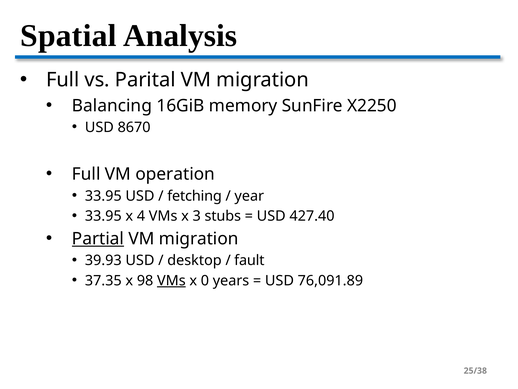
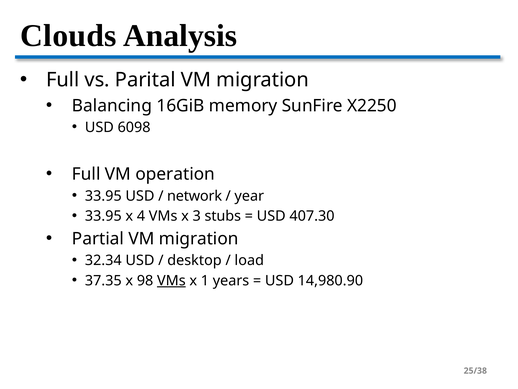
Spatial: Spatial -> Clouds (68, 36)
8670: 8670 -> 6098 (134, 127)
fetching: fetching -> network (195, 196)
427.40: 427.40 -> 407.30 (312, 216)
Partial underline: present -> none (98, 238)
39.93: 39.93 -> 32.34 (103, 260)
fault: fault -> load (249, 260)
0: 0 -> 1 (205, 280)
76,091.89: 76,091.89 -> 14,980.90 (330, 280)
